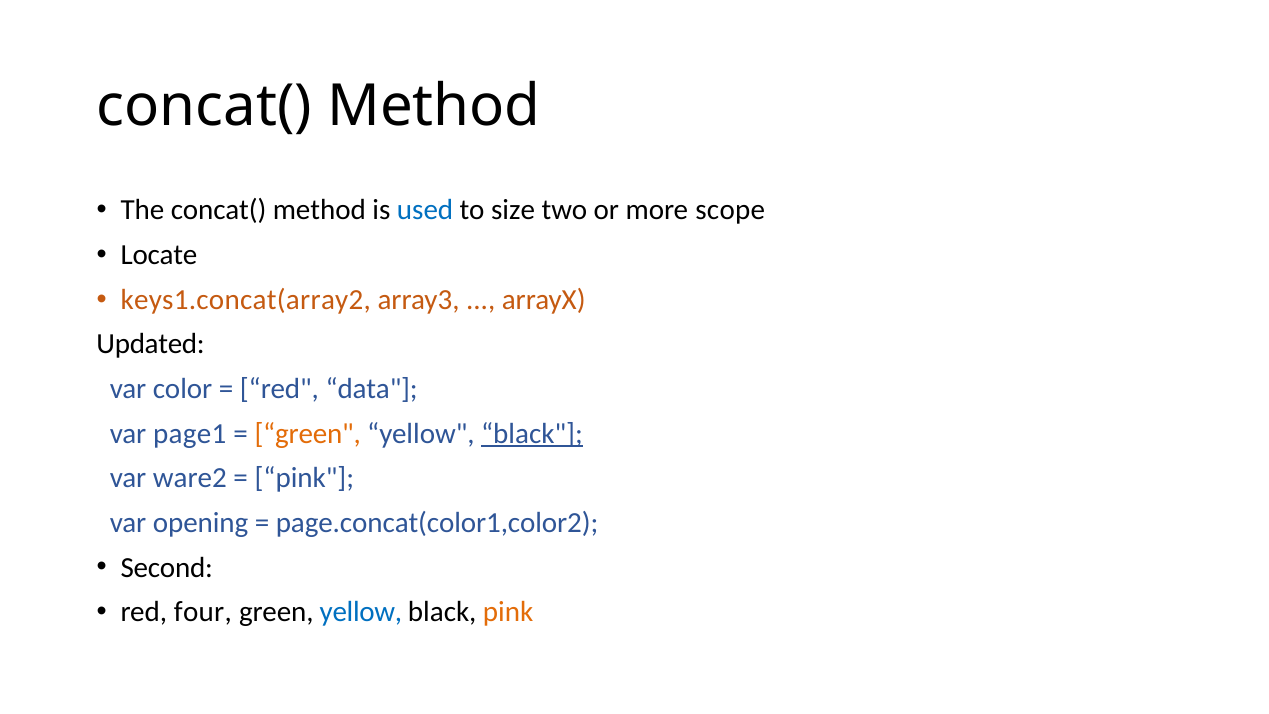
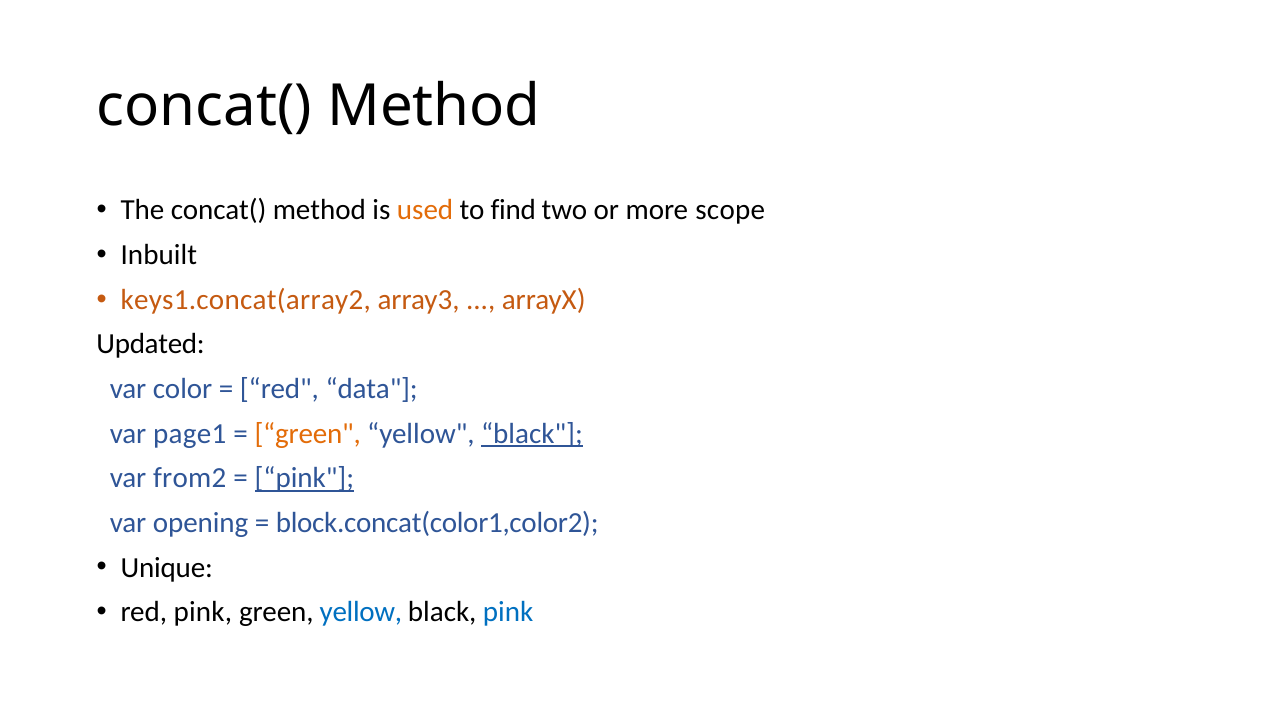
used colour: blue -> orange (425, 210)
size: size -> find (513, 210)
Locate: Locate -> Inbuilt (159, 255)
ware2: ware2 -> from2 (190, 478)
pink underline: none -> present (304, 478)
page.concat(color1,color2: page.concat(color1,color2 -> block.concat(color1,color2 (437, 523)
Second: Second -> Unique (167, 567)
red four: four -> pink (203, 612)
pink colour: orange -> blue (508, 612)
